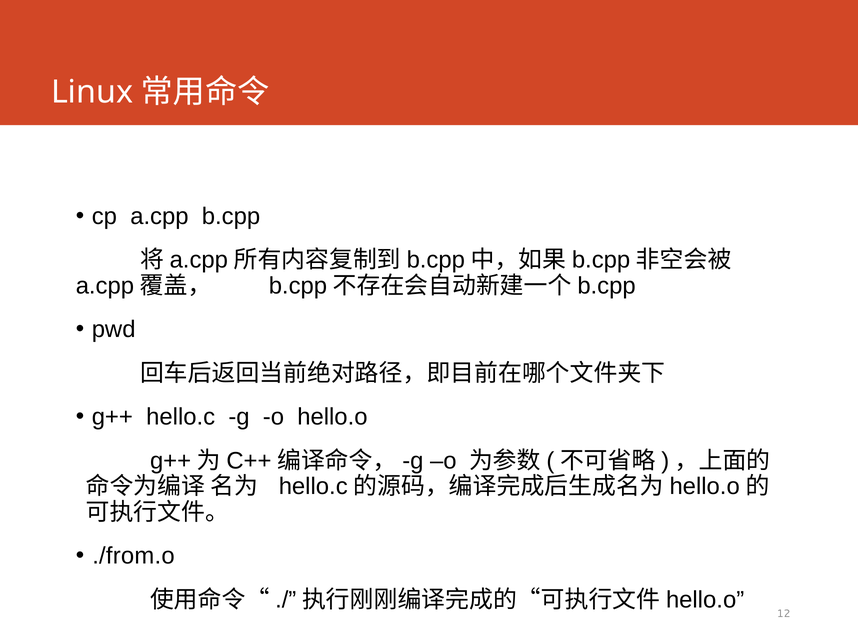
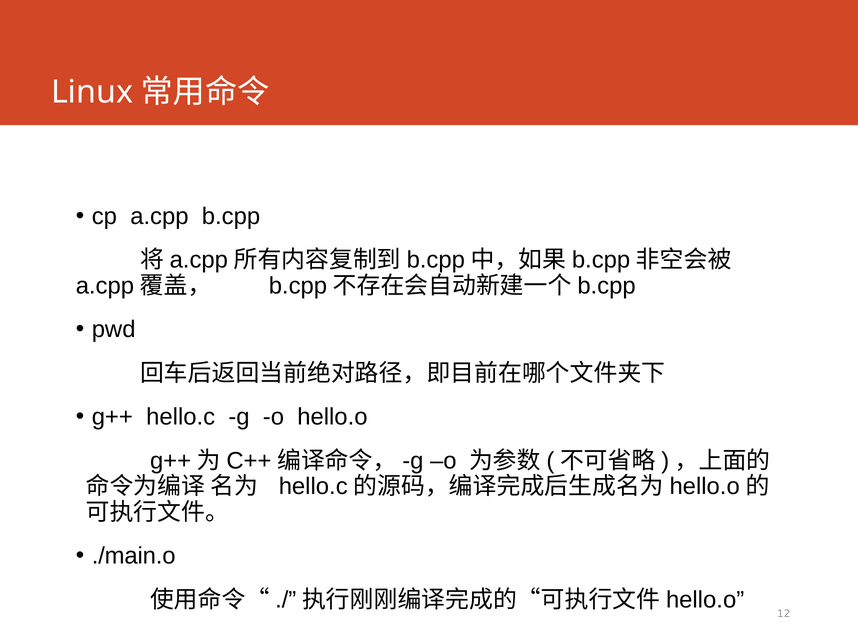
./from.o: ./from.o -> ./main.o (134, 556)
